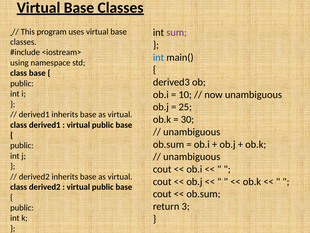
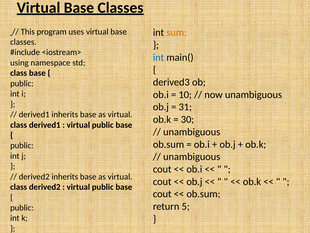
sum colour: purple -> orange (177, 32)
25: 25 -> 31 (185, 107)
3: 3 -> 5 (186, 206)
